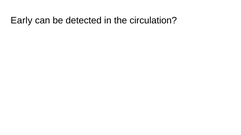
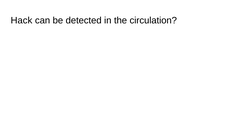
Early: Early -> Hack (21, 20)
